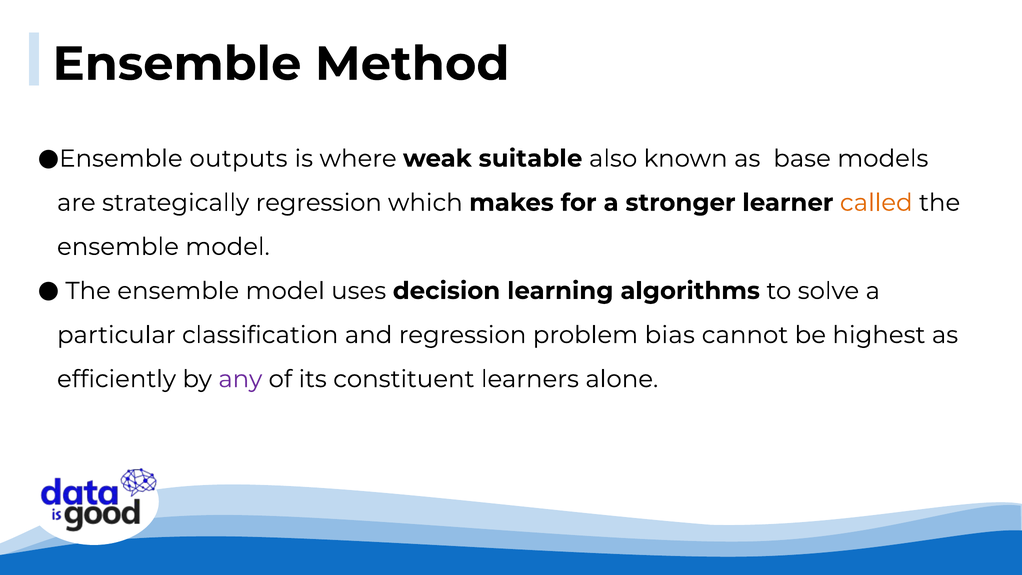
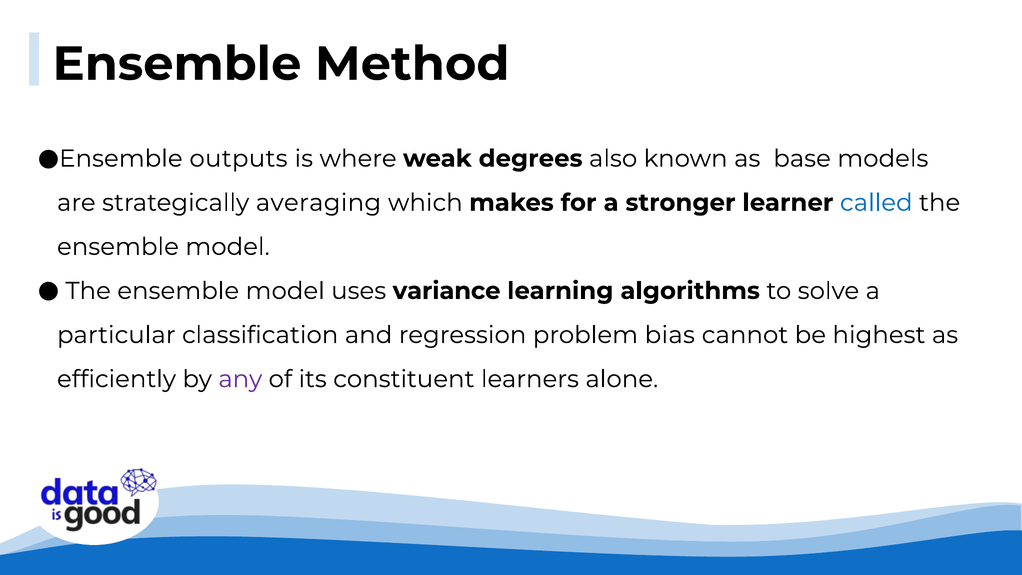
suitable: suitable -> degrees (531, 159)
strategically regression: regression -> averaging (318, 203)
called colour: orange -> blue (876, 203)
decision: decision -> variance (447, 291)
